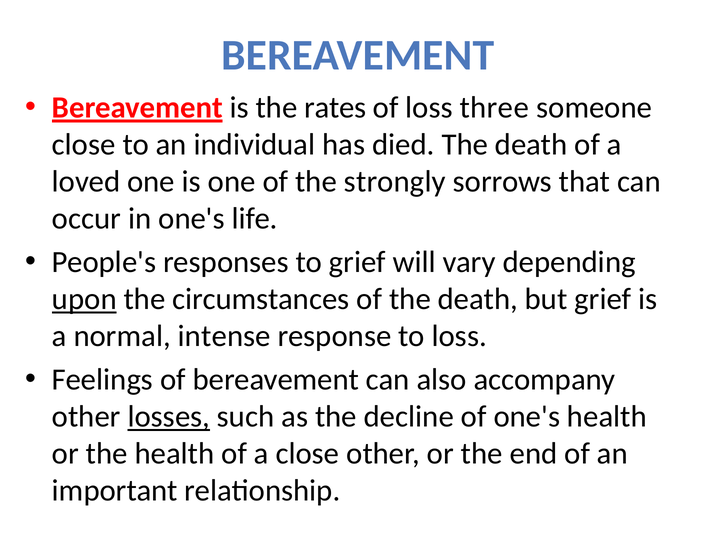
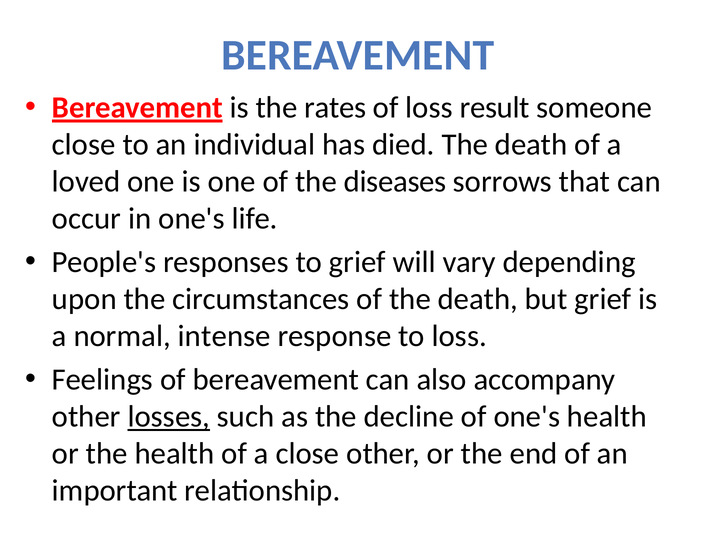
three: three -> result (495, 108)
strongly: strongly -> diseases (395, 182)
upon underline: present -> none (84, 299)
